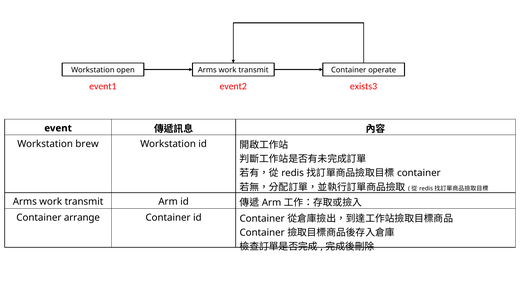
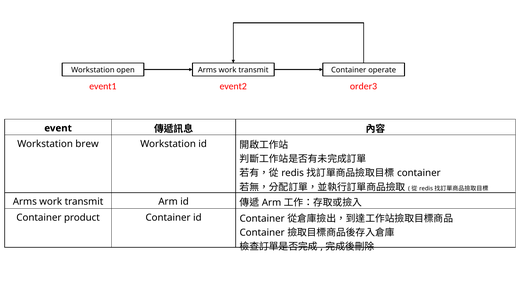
exists3: exists3 -> order3 (364, 86)
arrange: arrange -> product (82, 218)
